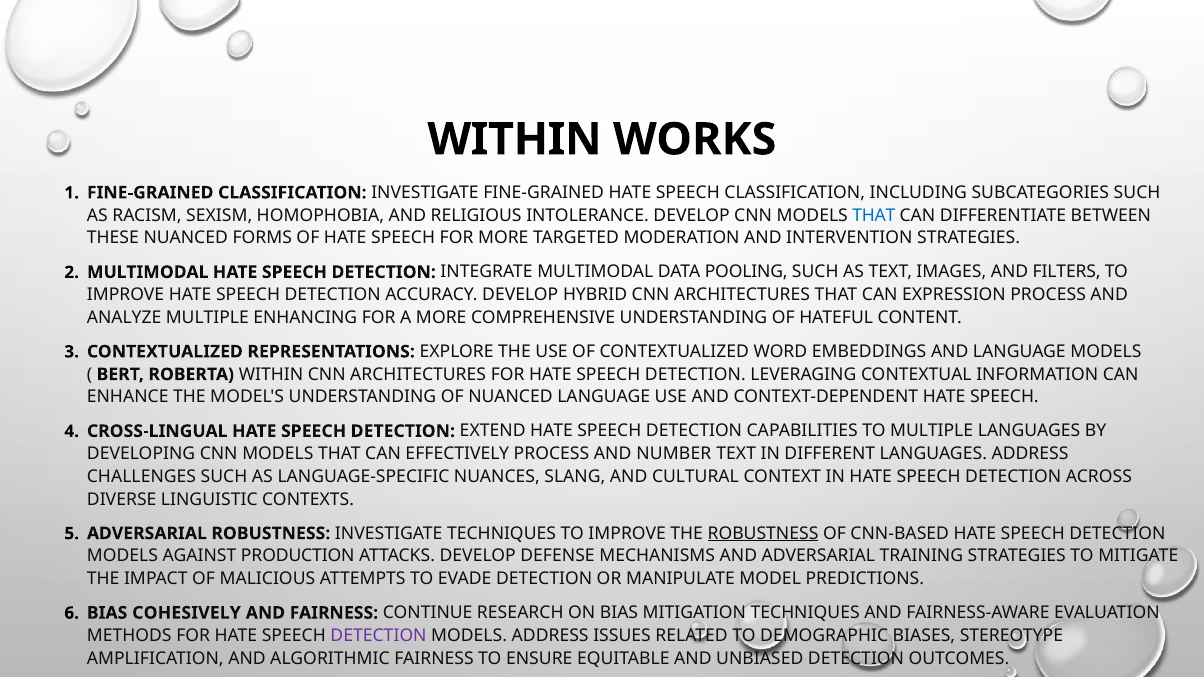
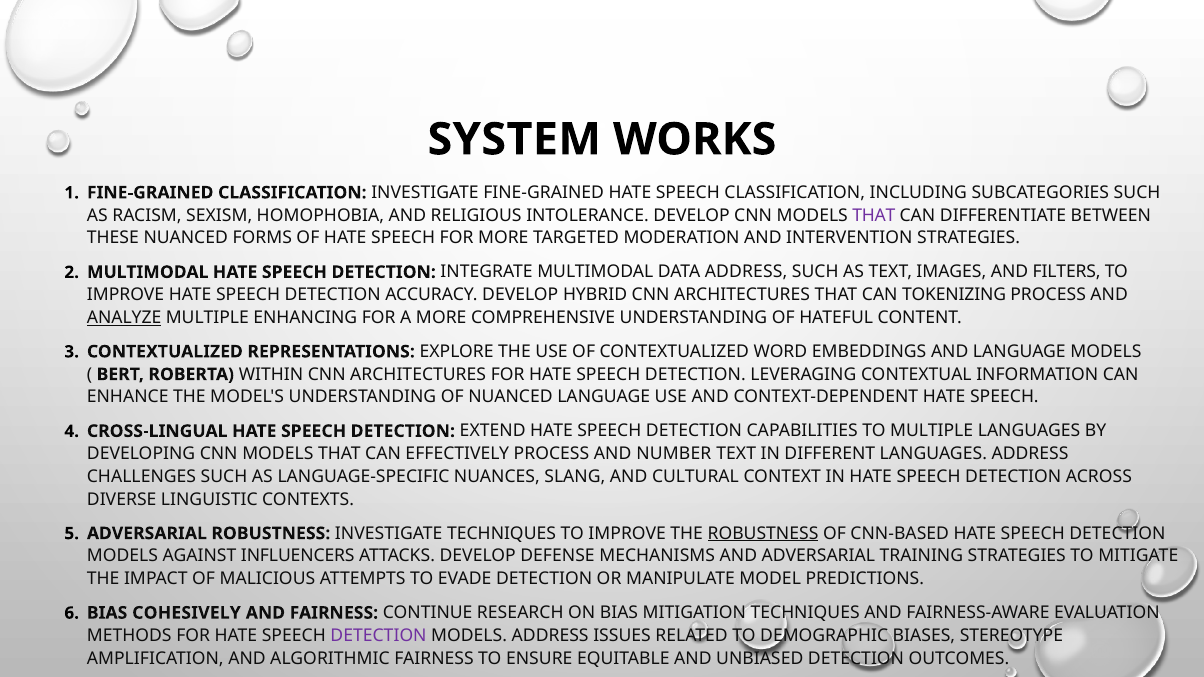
WITHIN: WITHIN -> SYSTEM (514, 140)
THAT colour: blue -> purple (874, 215)
DATA POOLING: POOLING -> ADDRESS (746, 272)
EXPRESSION: EXPRESSION -> TOKENIZING (954, 295)
ANALYZE underline: none -> present (124, 318)
PRODUCTION: PRODUCTION -> INFLUENCERS (298, 556)
